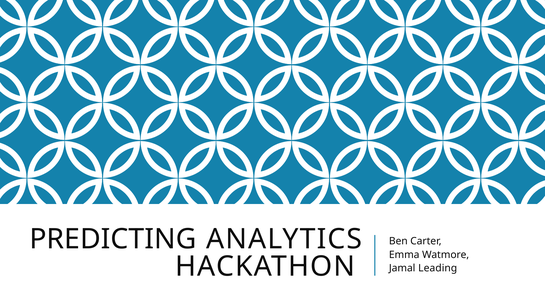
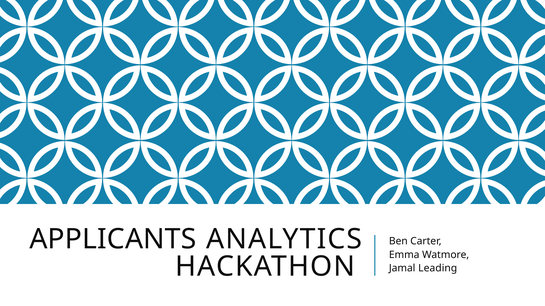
PREDICTING: PREDICTING -> APPLICANTS (113, 240)
